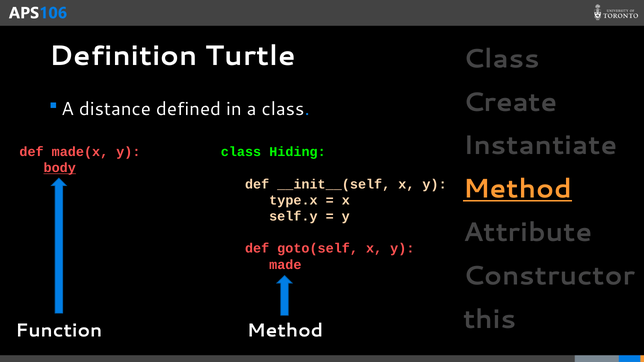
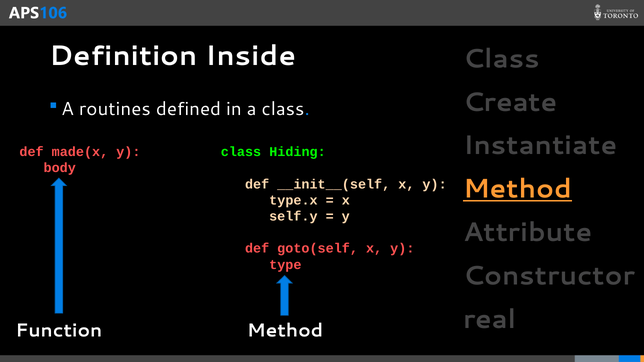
Turtle: Turtle -> Inside (251, 56)
distance: distance -> routines (115, 109)
body underline: present -> none (60, 168)
made: made -> type (285, 265)
this: this -> real (490, 320)
